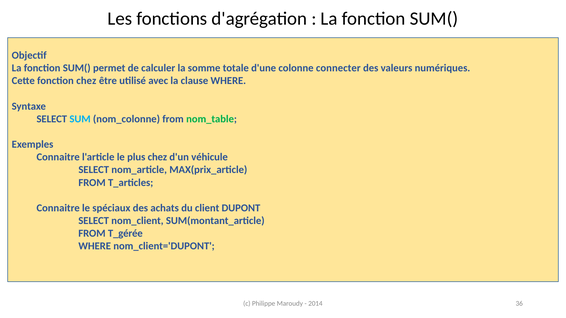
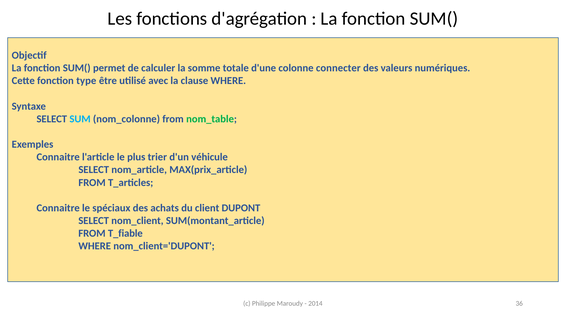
fonction chez: chez -> type (86, 81)
plus chez: chez -> trier (157, 157)
T_gérée: T_gérée -> T_fiable (125, 234)
